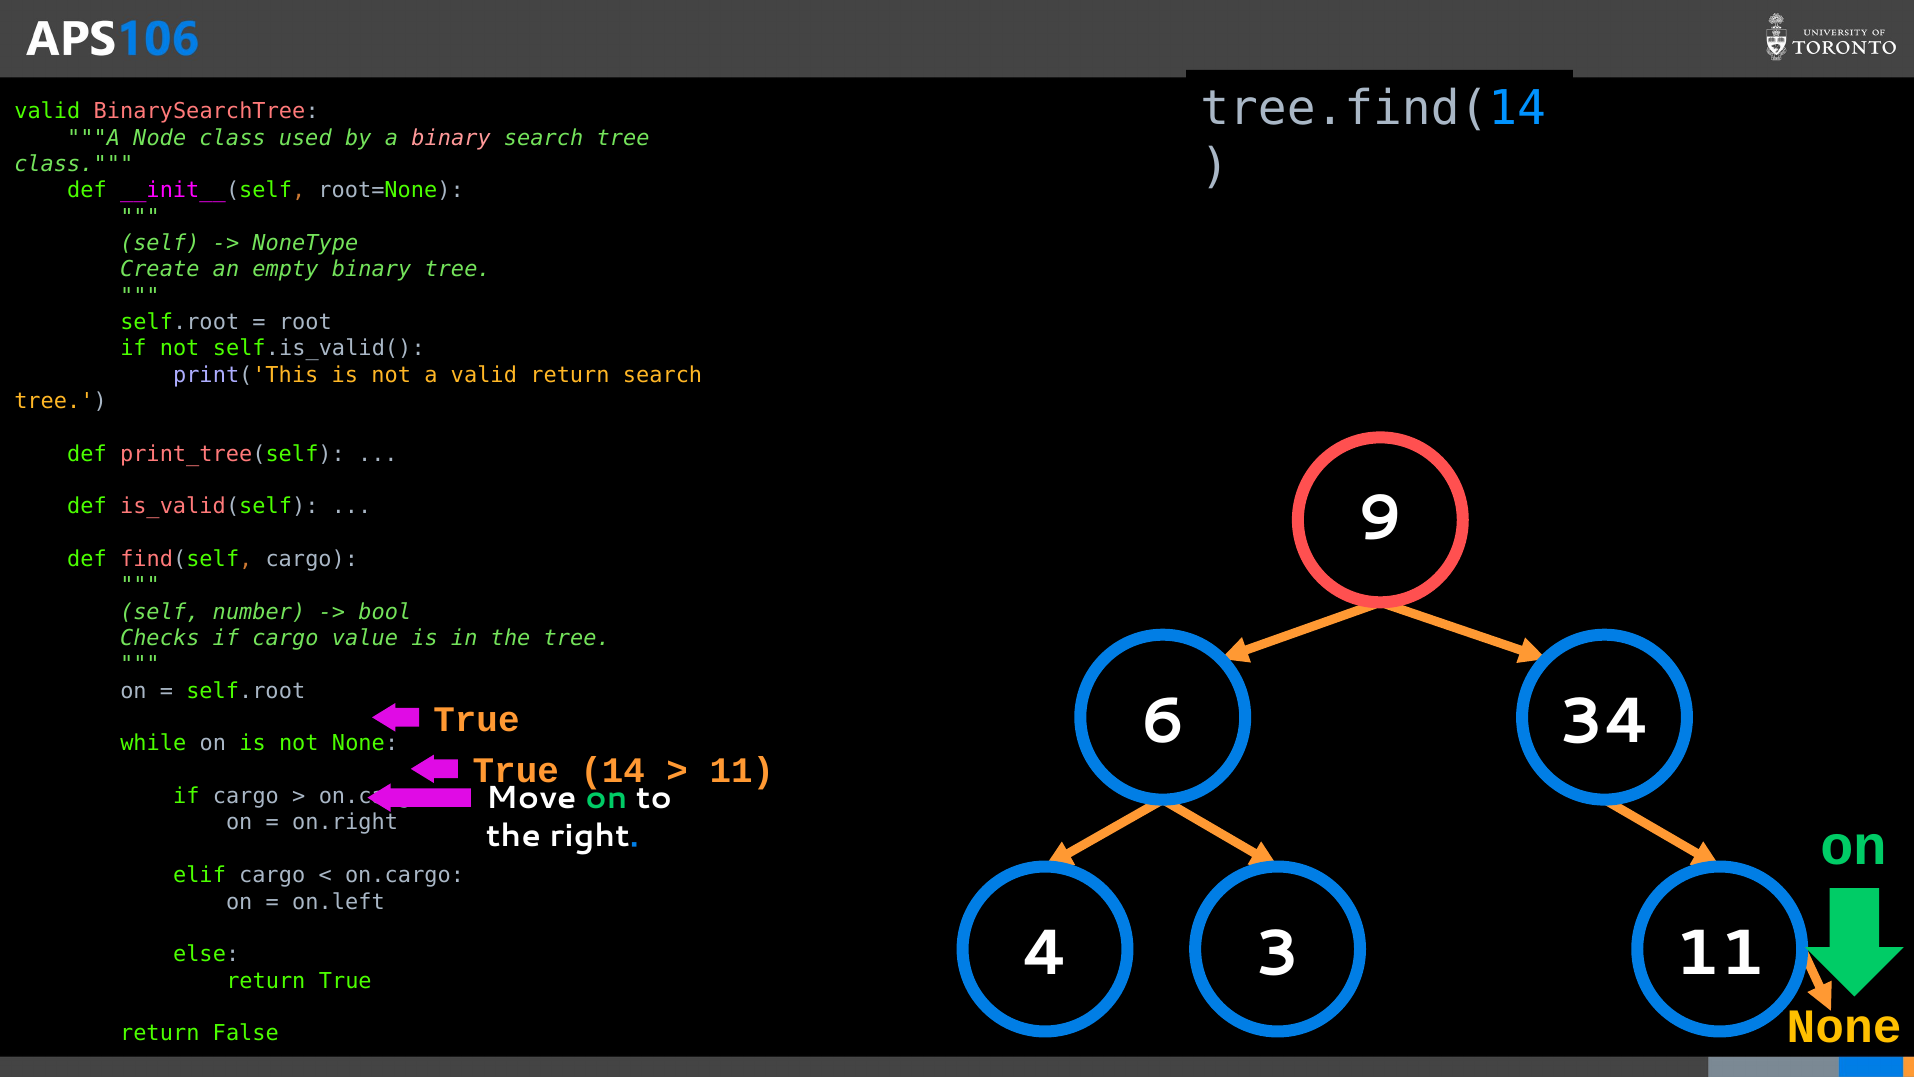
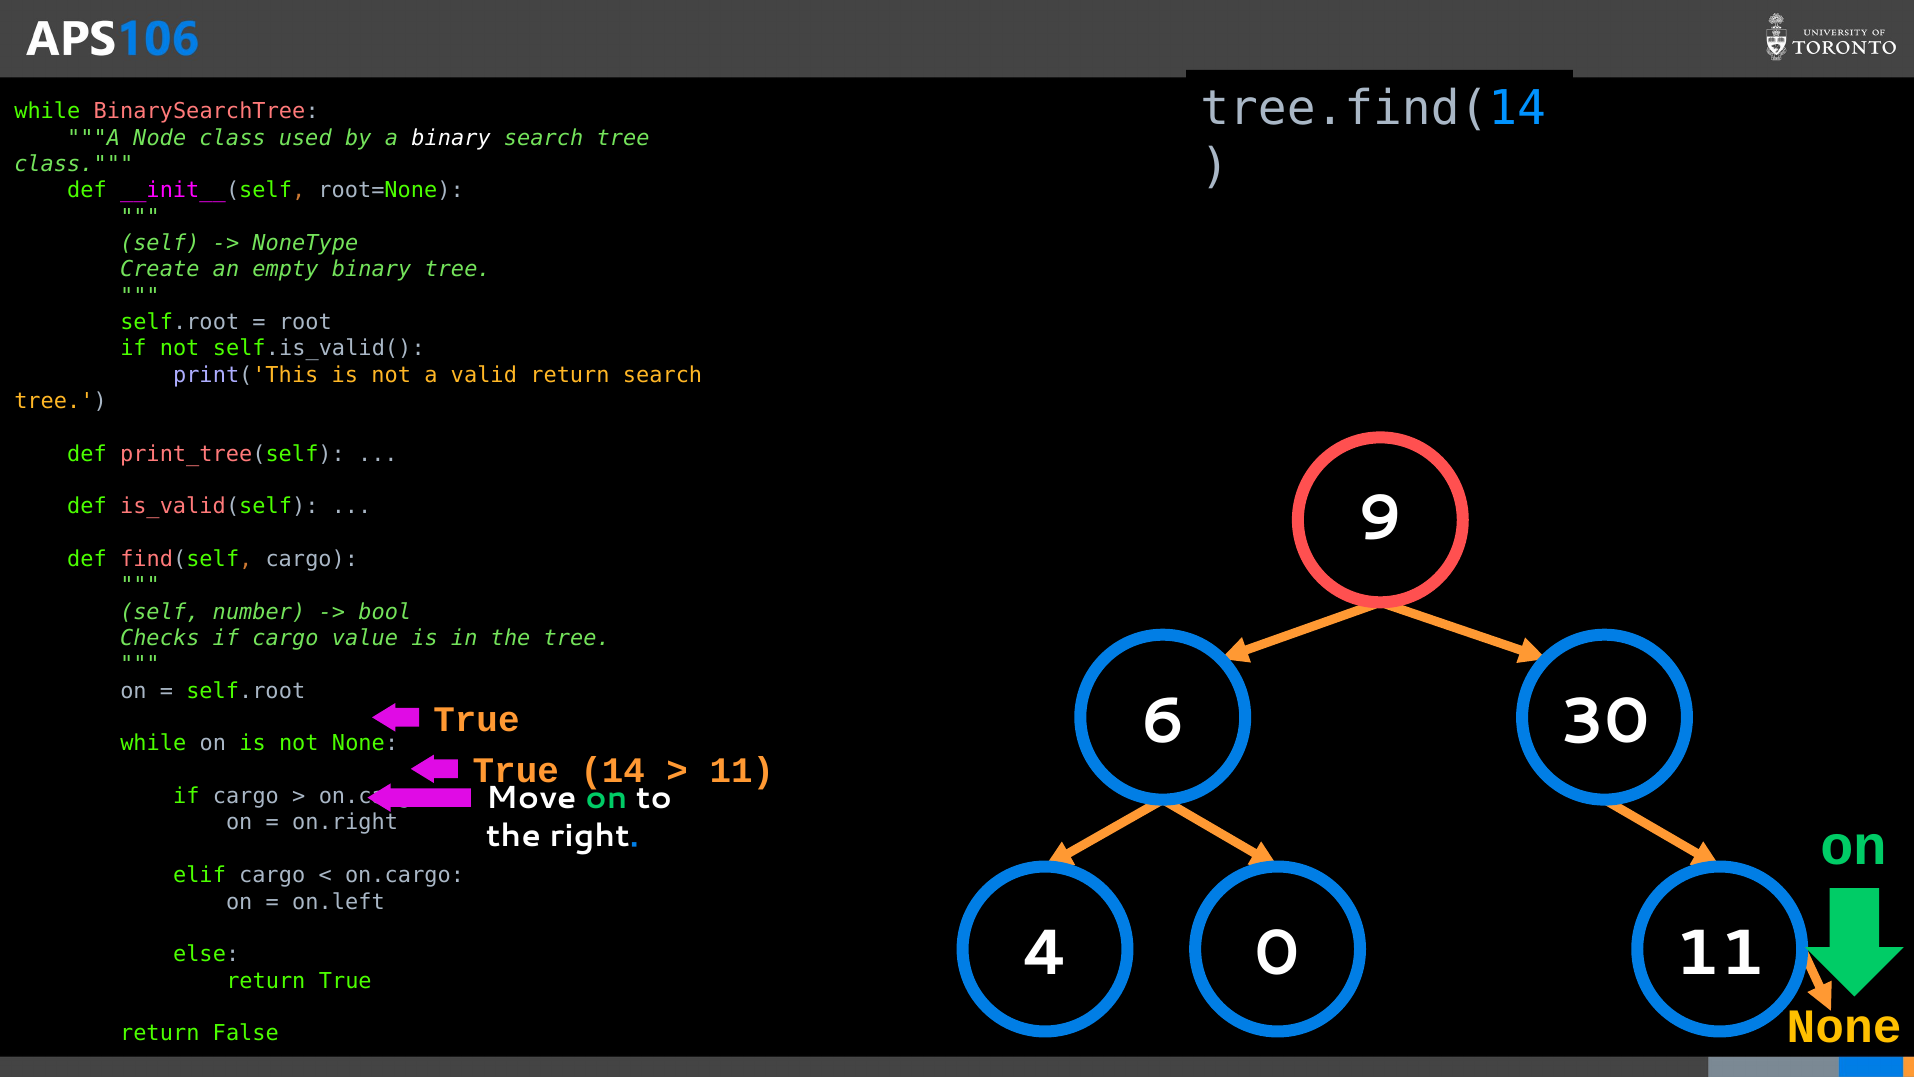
valid: valid -> while (47, 111)
binary colour: pink -> white (451, 138)
34: 34 -> 30 (1605, 721)
3: 3 -> 0 (1278, 953)
